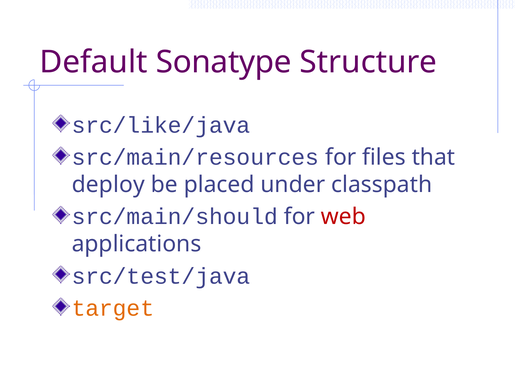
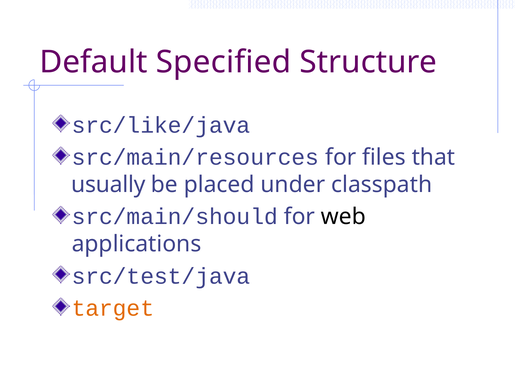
Sonatype: Sonatype -> Specified (223, 62)
deploy: deploy -> usually (108, 185)
web colour: red -> black (343, 217)
